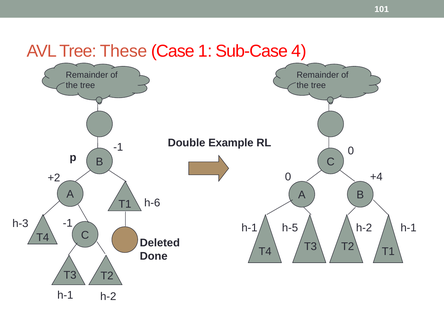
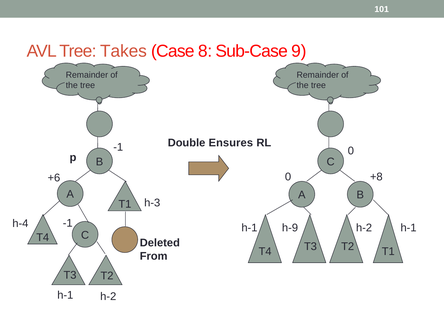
These: These -> Takes (123, 51)
1: 1 -> 8 (205, 51)
4: 4 -> 9 (299, 51)
Example: Example -> Ensures (231, 143)
+4: +4 -> +8 (376, 177)
+2: +2 -> +6 (54, 178)
h-6: h-6 -> h-3 (152, 203)
h-3: h-3 -> h-4 (20, 224)
h-5: h-5 -> h-9 (290, 228)
Done: Done -> From (154, 256)
